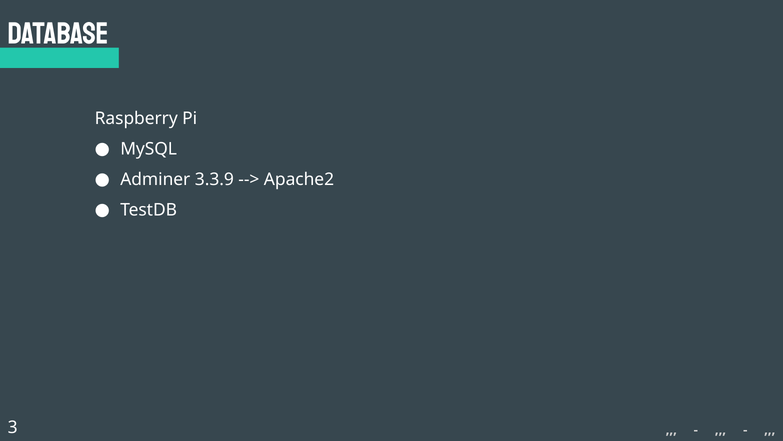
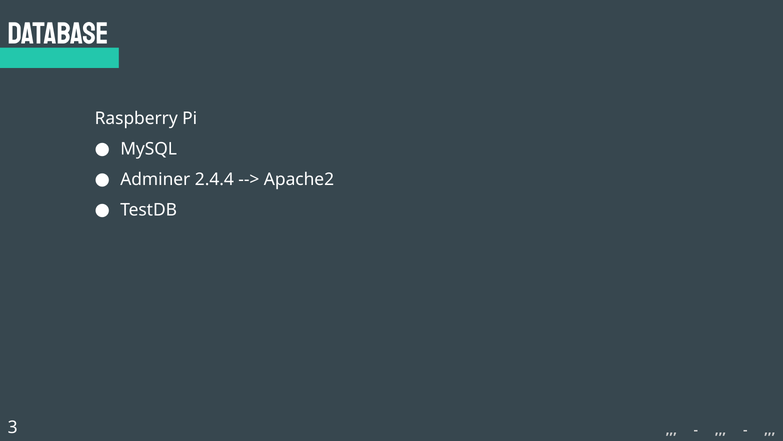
3.3.9: 3.3.9 -> 2.4.4 (214, 179)
